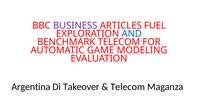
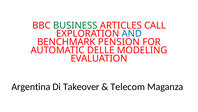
BUSINESS colour: purple -> green (75, 25)
FUEL: FUEL -> CALL (155, 25)
BENCHMARK TELECOM: TELECOM -> PENSION (119, 42)
GAME: GAME -> DELLE (101, 50)
